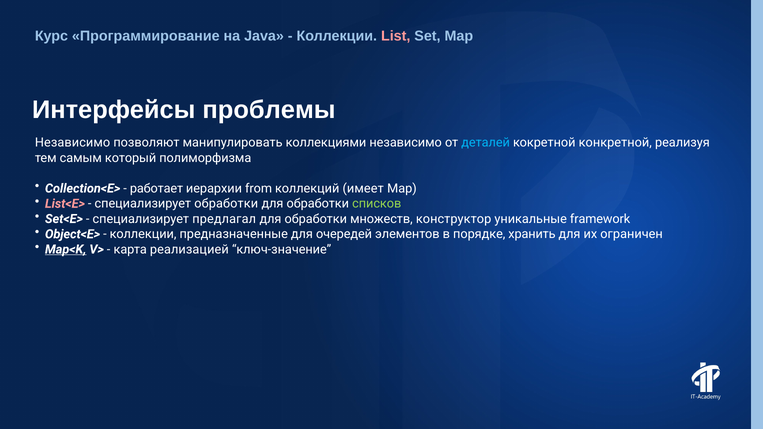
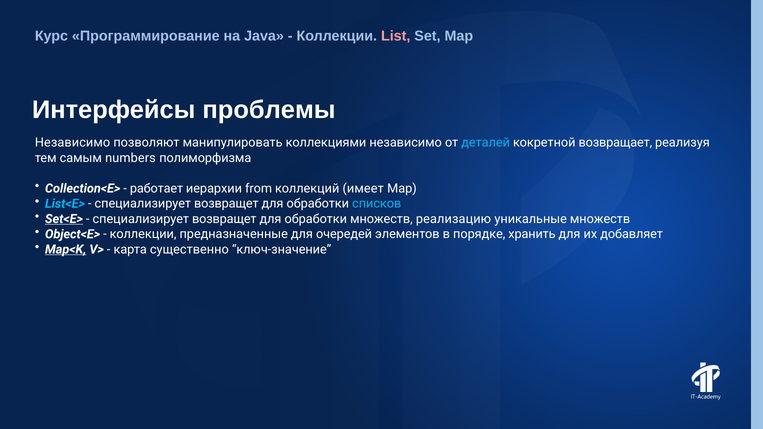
конкретной: конкретной -> возвращает (615, 143)
который: который -> numbers (130, 158)
List<E> colour: pink -> light blue (65, 204)
обработки: обработки -> возвращет (226, 204)
списков colour: light green -> light blue (377, 204)
Set<E> underline: none -> present (64, 219)
предлагал: предлагал -> возвращет (224, 219)
конструктор: конструктор -> реализацию (454, 219)
уникальные framework: framework -> множеств (600, 219)
ограничен: ограничен -> добавляет (632, 234)
реализацией: реализацией -> существенно (189, 249)
